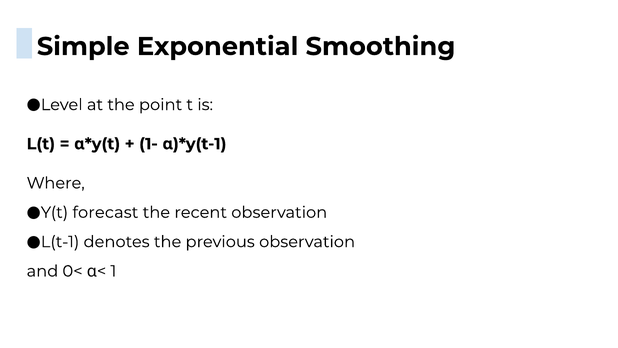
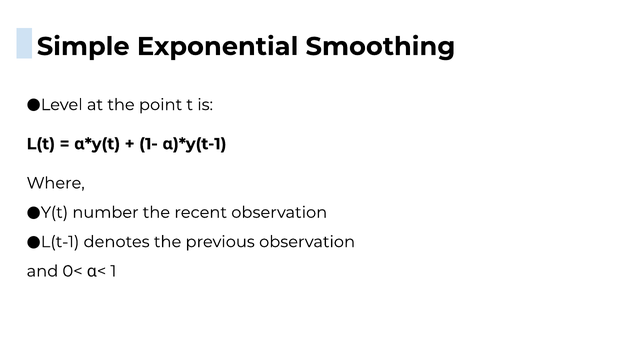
forecast: forecast -> number (105, 212)
